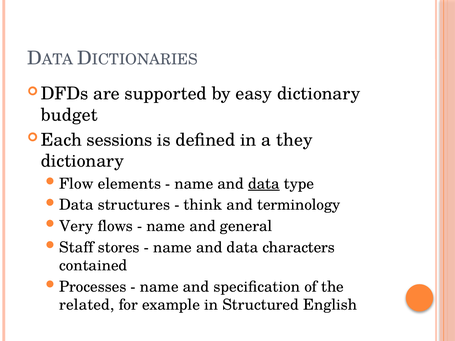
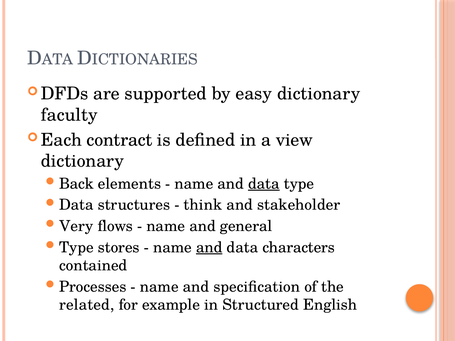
budget: budget -> faculty (69, 115)
sessions: sessions -> contract (119, 140)
they: they -> view (295, 140)
Flow: Flow -> Back (76, 184)
terminology: terminology -> stakeholder (299, 205)
Staff: Staff -> Type (76, 248)
and underline: none -> present (209, 248)
